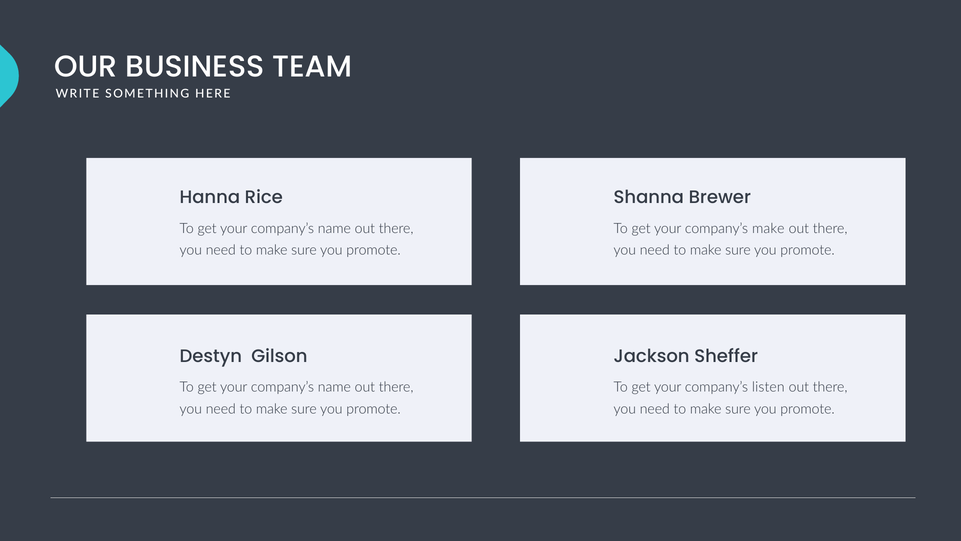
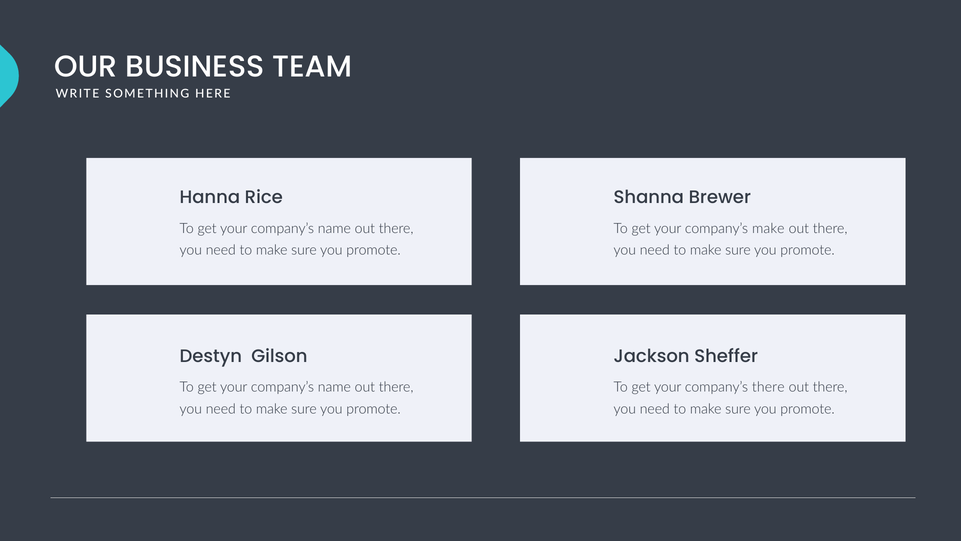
company’s listen: listen -> there (768, 387)
